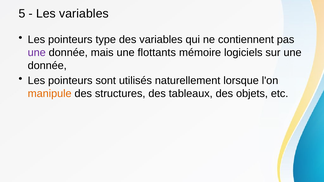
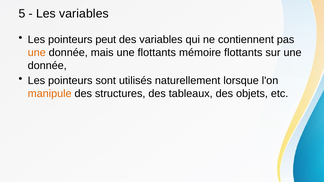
type: type -> peut (106, 40)
une colour: purple -> orange (37, 53)
mémoire logiciels: logiciels -> flottants (243, 53)
